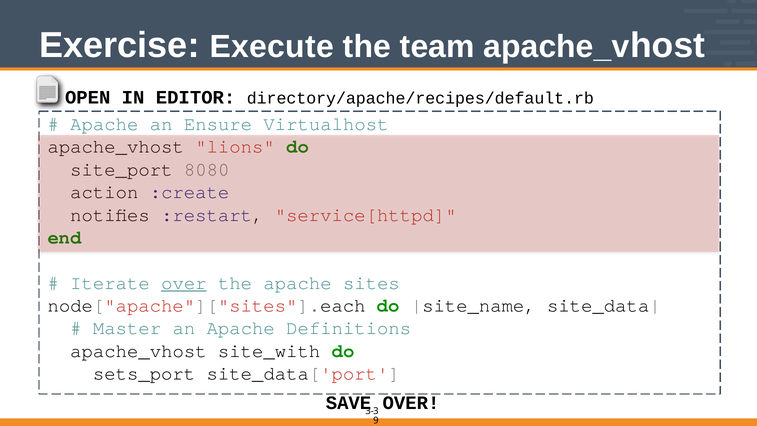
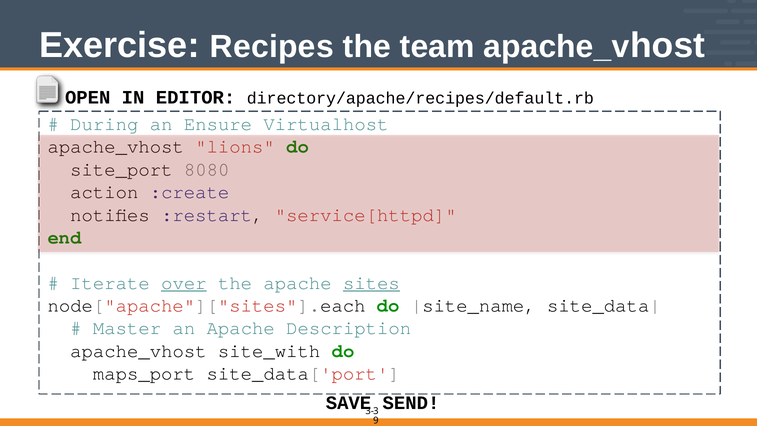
Execute: Execute -> Recipes (272, 47)
Apache: Apache -> During (104, 124)
sites underline: none -> present (371, 283)
Definitions: Definitions -> Description (349, 328)
sets_port: sets_port -> maps_port (144, 373)
OVER: OVER -> SEND (411, 403)
